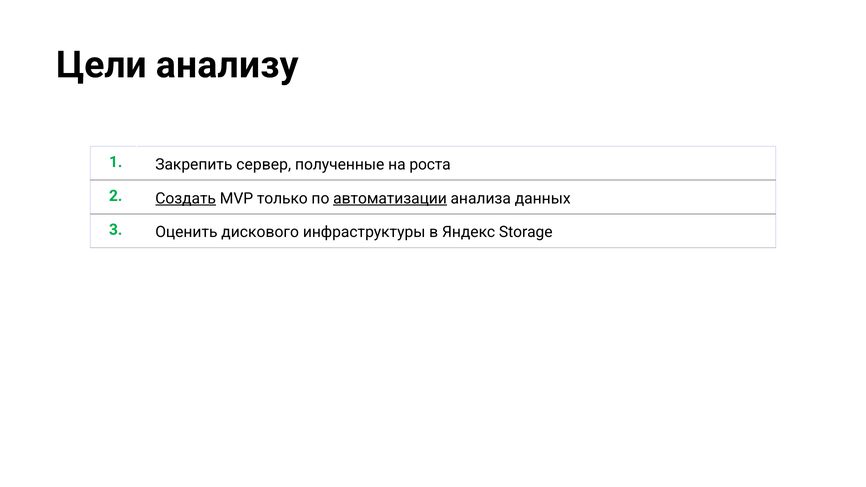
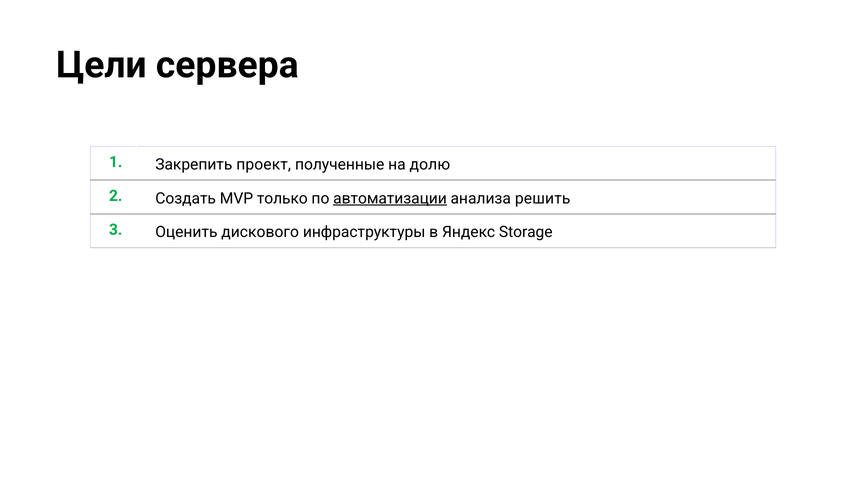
анализу: анализу -> сервера (227, 65)
сервер: сервер -> проект (264, 165)
роста: роста -> долю (430, 165)
Создать underline: present -> none (186, 199)
данных: данных -> решить (543, 199)
